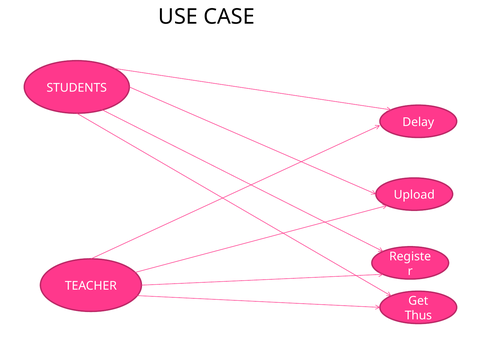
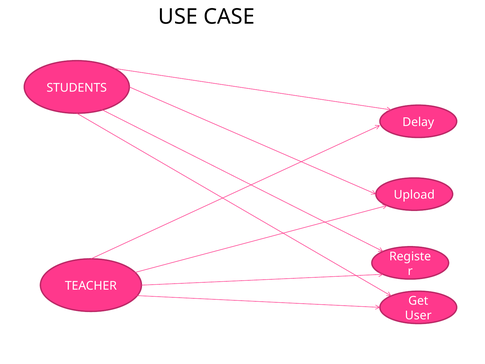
Thus: Thus -> User (418, 315)
